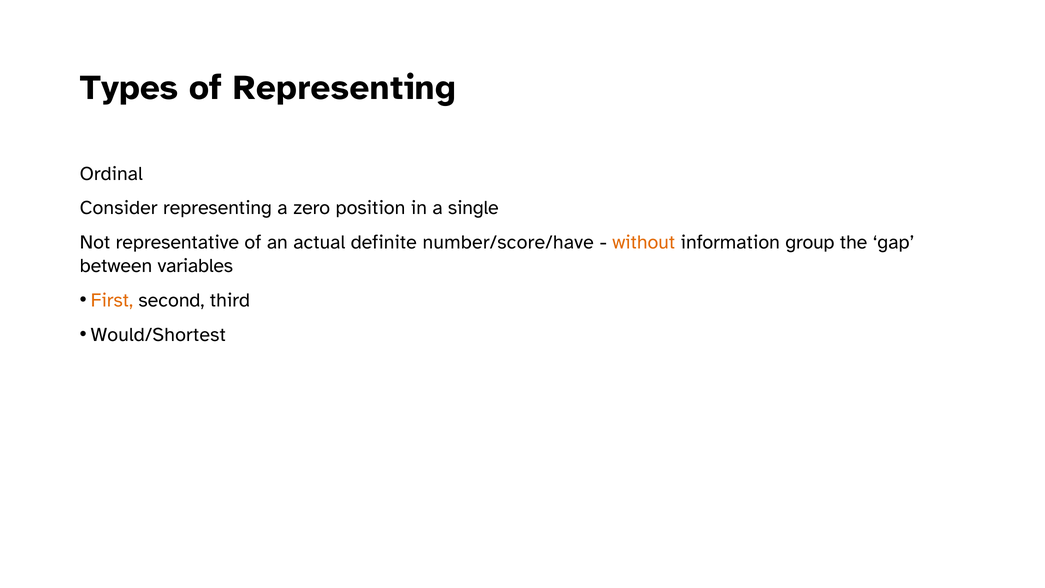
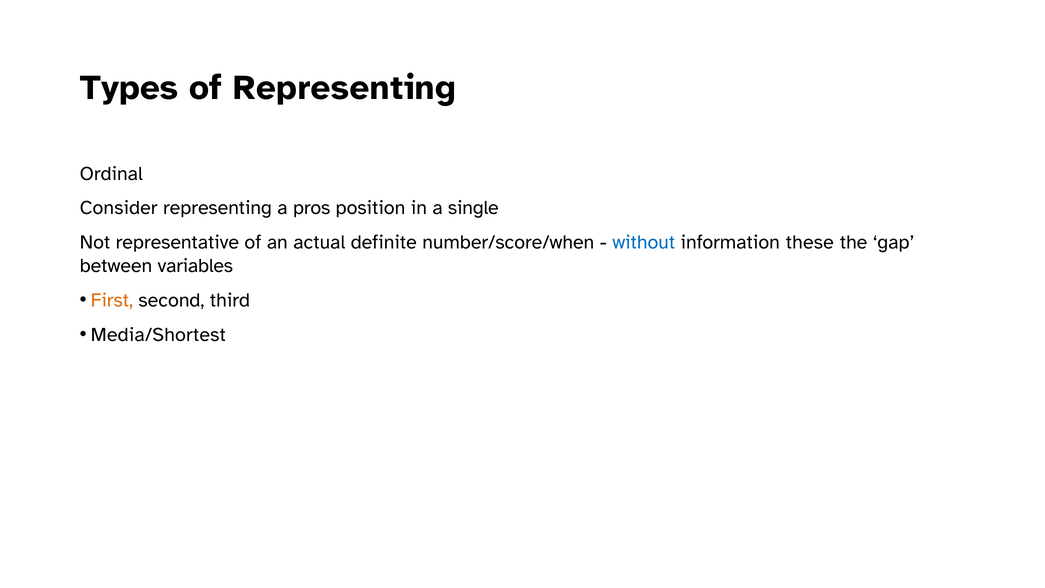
zero: zero -> pros (312, 208)
number/score/have: number/score/have -> number/score/when (508, 242)
without colour: orange -> blue (644, 242)
group: group -> these (810, 242)
Would/Shortest: Would/Shortest -> Media/Shortest (158, 335)
